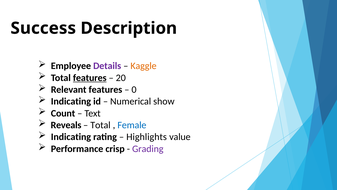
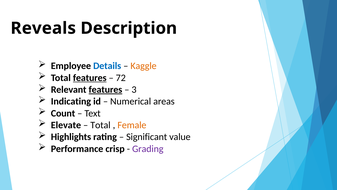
Success: Success -> Reveals (43, 28)
Details colour: purple -> blue (107, 66)
20: 20 -> 72 (121, 78)
features underline: none -> present (105, 89)
0: 0 -> 3 (134, 89)
show: show -> areas (164, 101)
Reveals: Reveals -> Elevate (66, 125)
Female colour: blue -> orange (132, 125)
Indicating: Indicating -> Highlights (71, 137)
Highlights: Highlights -> Significant (147, 137)
